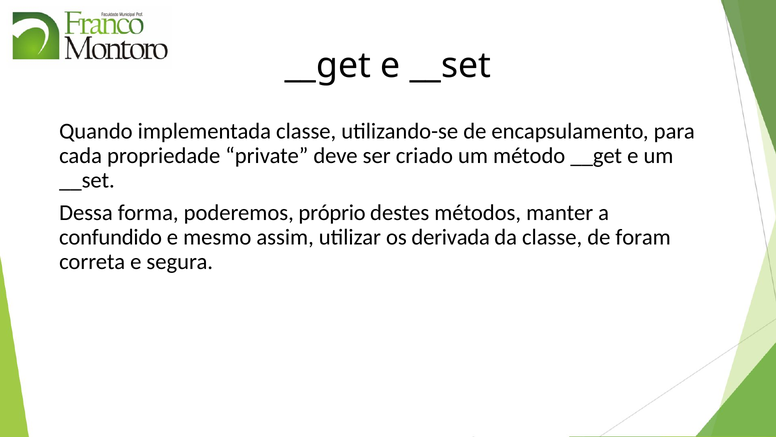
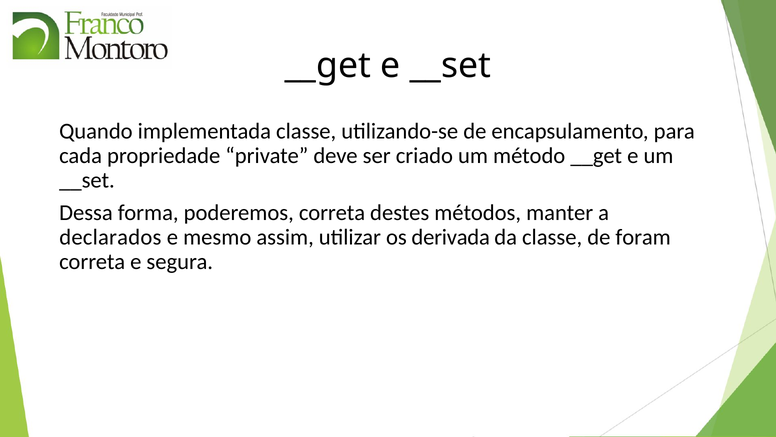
poderemos próprio: próprio -> correta (332, 213)
confundido: confundido -> declarados (110, 237)
